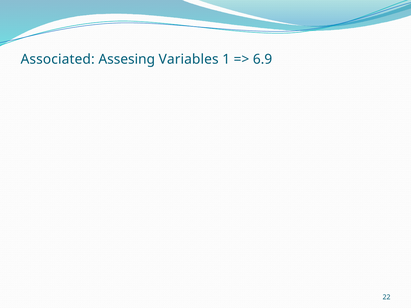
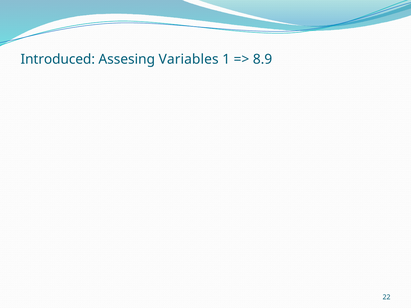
Associated: Associated -> Introduced (58, 59)
6.9: 6.9 -> 8.9 (263, 59)
